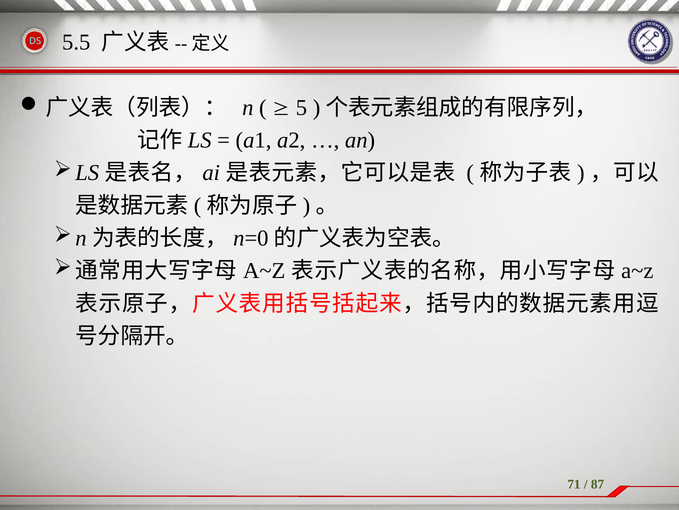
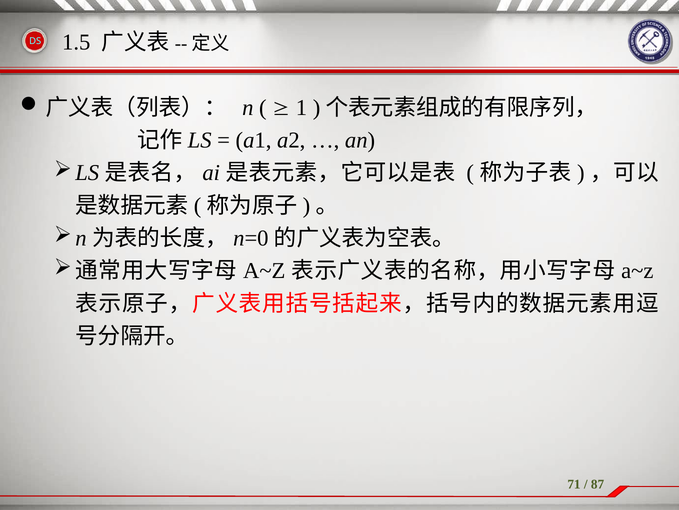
5.5: 5.5 -> 1.5 (76, 42)
5: 5 -> 1 (301, 108)
